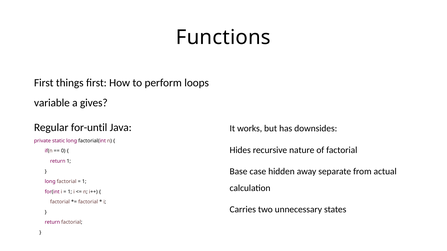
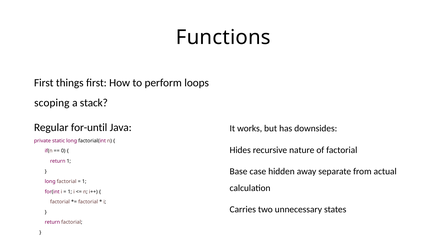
variable: variable -> scoping (52, 103)
gives: gives -> stack (94, 103)
